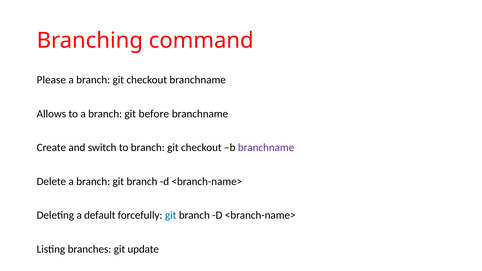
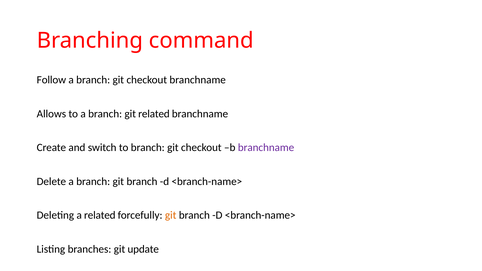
Please: Please -> Follow (51, 80)
git before: before -> related (154, 114)
a default: default -> related (100, 215)
git colour: blue -> orange (171, 215)
